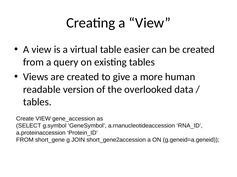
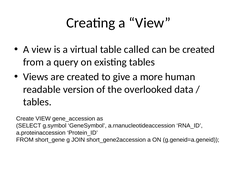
easier: easier -> called (137, 50)
